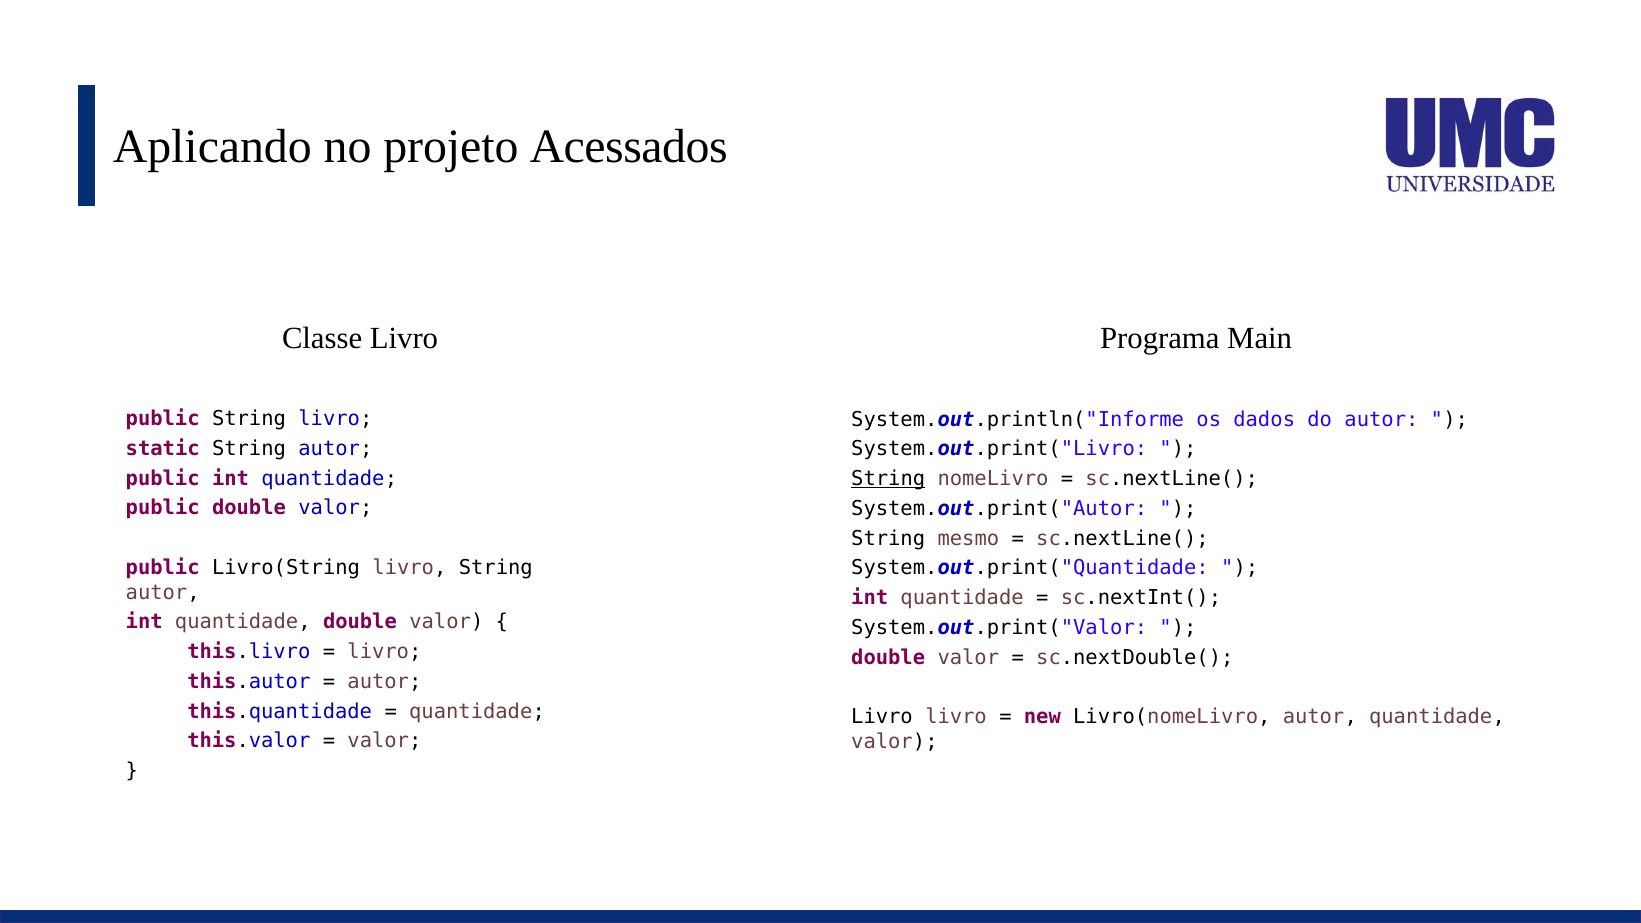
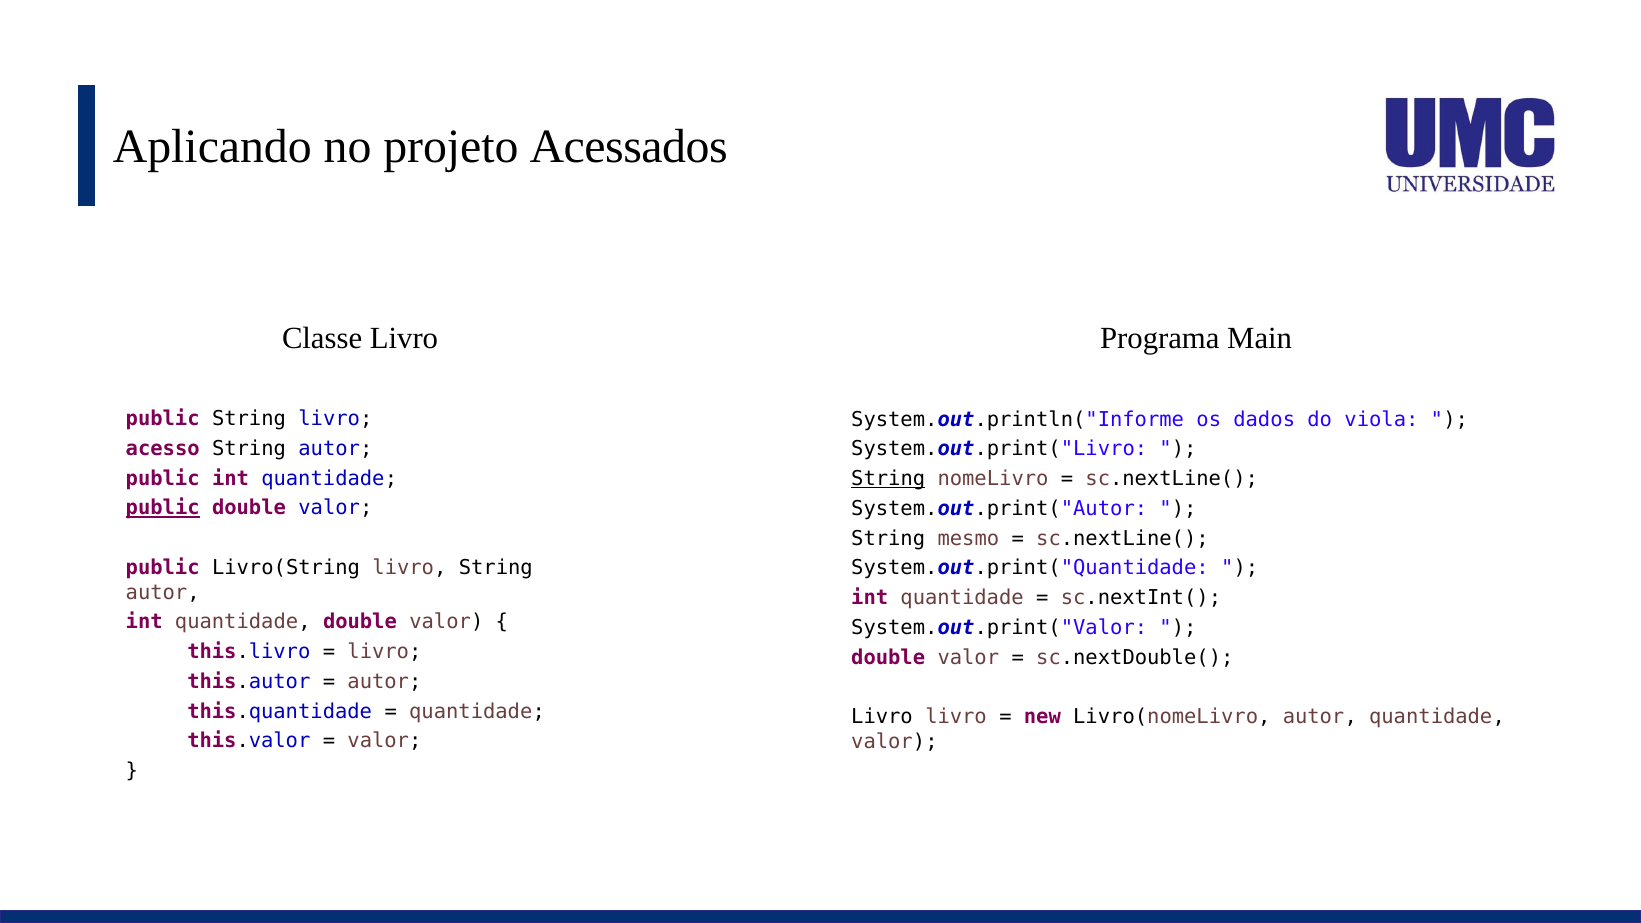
do autor: autor -> viola (1381, 419)
static: static -> acesso (163, 449)
public underline: none -> present (163, 508)
